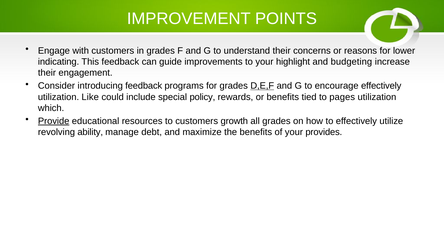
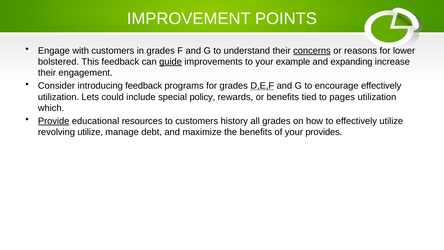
concerns underline: none -> present (312, 51)
indicating: indicating -> bolstered (59, 62)
guide underline: none -> present (171, 62)
highlight: highlight -> example (293, 62)
budgeting: budgeting -> expanding (351, 62)
Like: Like -> Lets (90, 97)
growth: growth -> history (234, 121)
revolving ability: ability -> utilize (90, 132)
